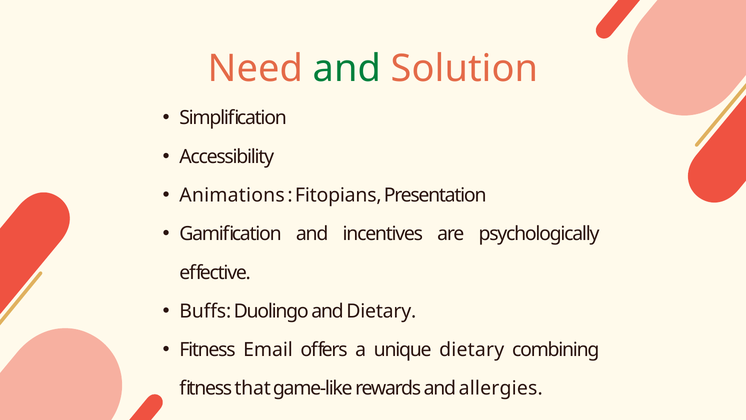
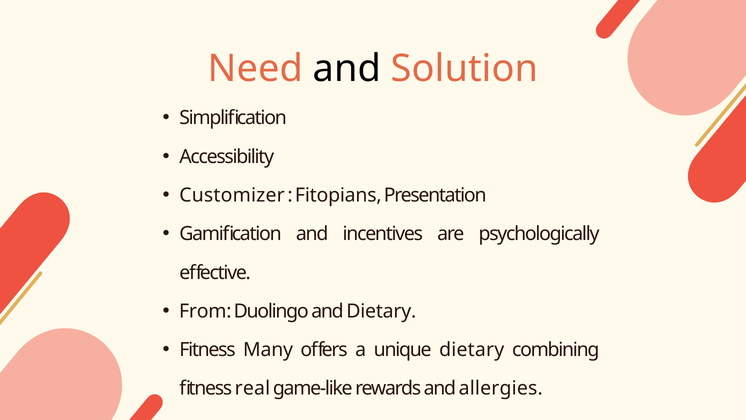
and colour: green -> black (347, 69)
Animations: Animations -> Customizer (232, 195)
Buffs: Buffs -> From (205, 311)
Email: Email -> Many (268, 350)
that: that -> real (252, 388)
